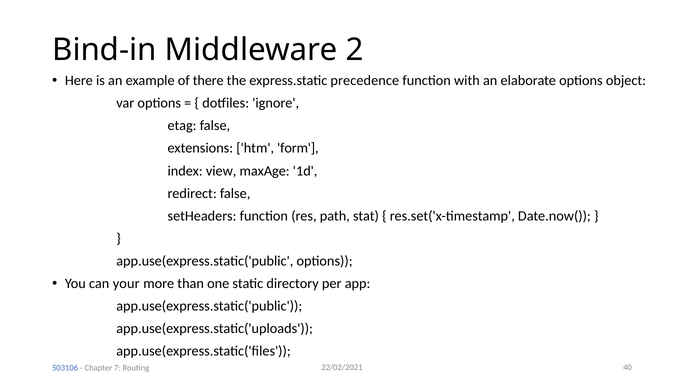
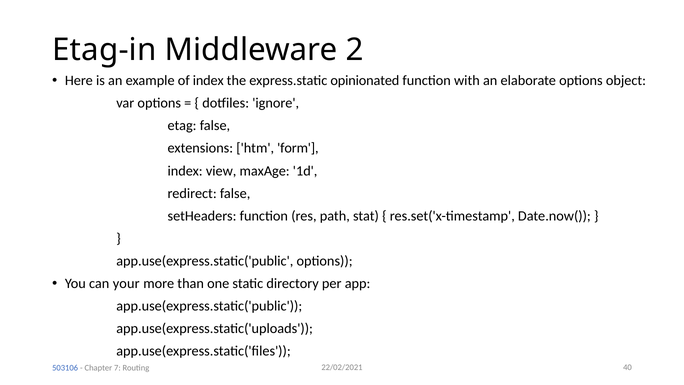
Bind-in: Bind-in -> Etag-in (104, 50)
of there: there -> index (208, 81)
precedence: precedence -> opinionated (365, 81)
